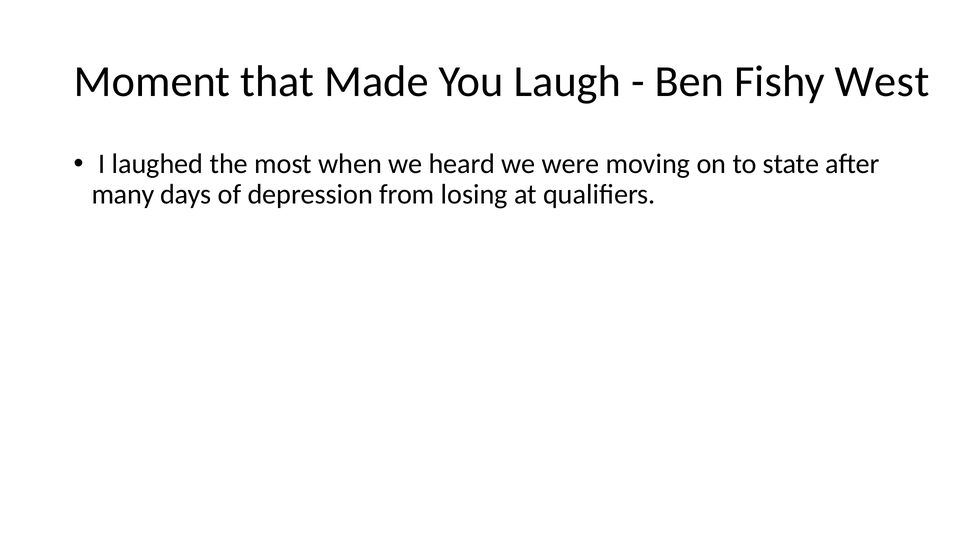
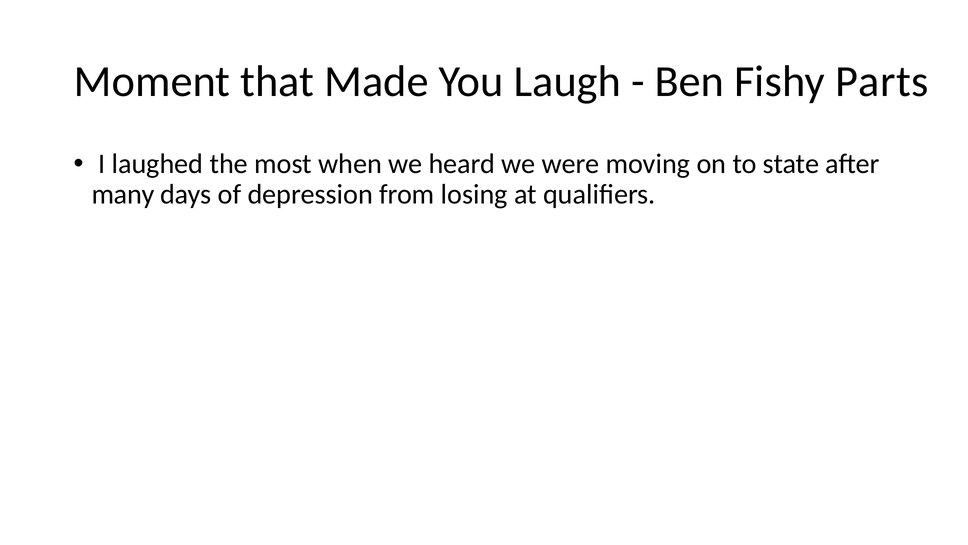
West: West -> Parts (882, 81)
